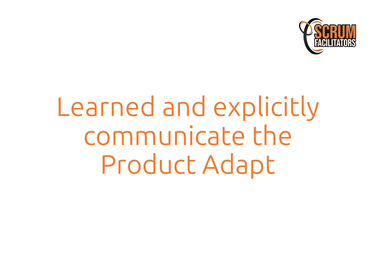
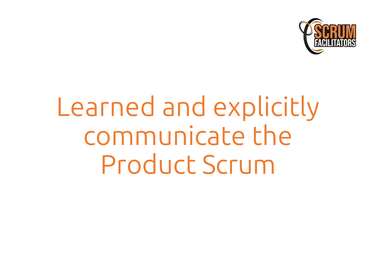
Adapt: Adapt -> Scrum (239, 165)
